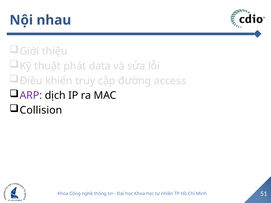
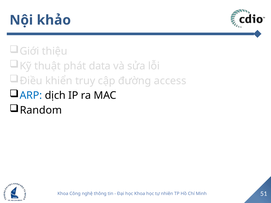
nhau: nhau -> khảo (54, 20)
ARP colour: purple -> blue (31, 96)
Collision: Collision -> Random (41, 110)
